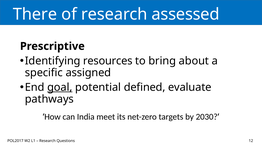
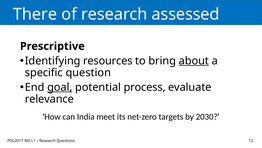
about underline: none -> present (194, 61)
assigned: assigned -> question (88, 72)
defined: defined -> process (145, 87)
pathways: pathways -> relevance (49, 99)
